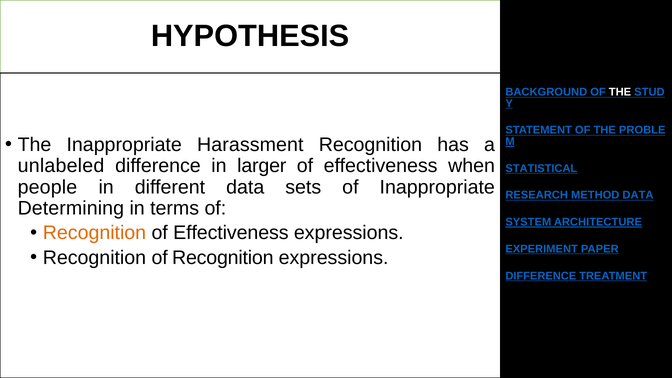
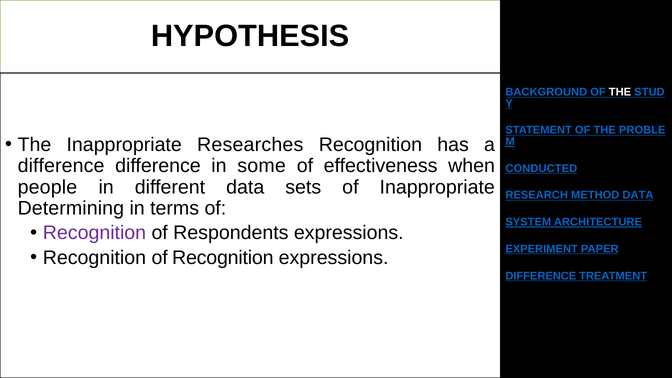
Harassment: Harassment -> Researches (250, 145)
unlabeled: unlabeled -> difference (61, 166)
larger: larger -> some (262, 166)
STATISTICAL: STATISTICAL -> CONDUCTED (541, 168)
Recognition colour: orange -> purple (94, 233)
Effectiveness: Effectiveness -> Respondents (231, 233)
